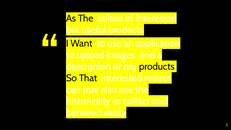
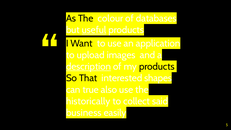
of interested: interested -> databases (156, 18)
description underline: none -> present (88, 67)
resizes: resizes -> shapes (158, 78)
between: between -> business (84, 113)
